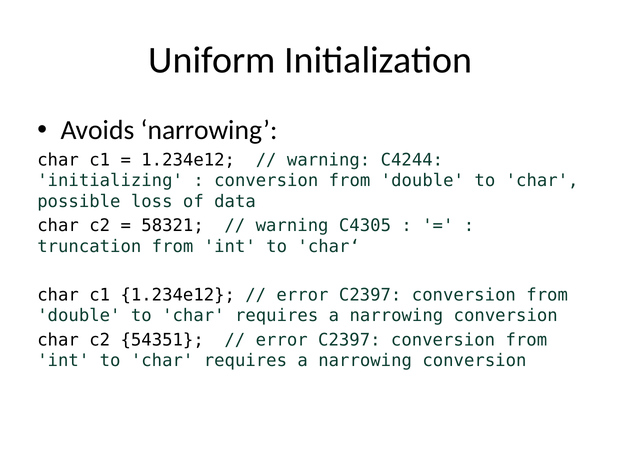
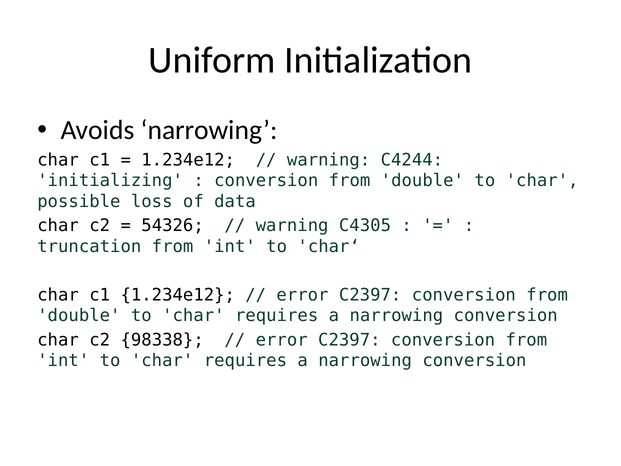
58321: 58321 -> 54326 (173, 226)
54351: 54351 -> 98338 (162, 340)
